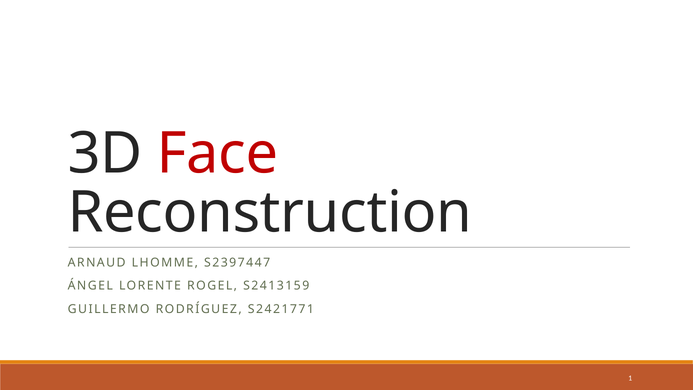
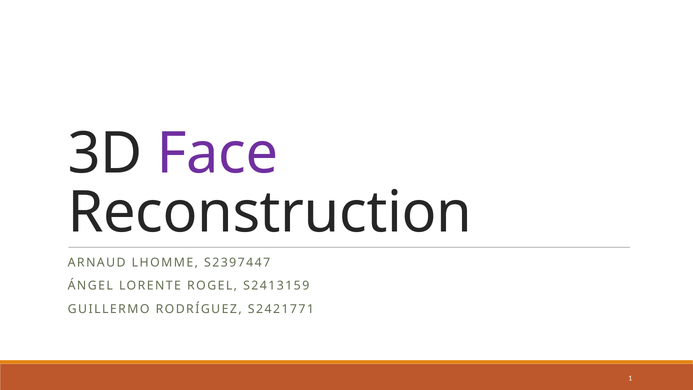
Face colour: red -> purple (218, 153)
